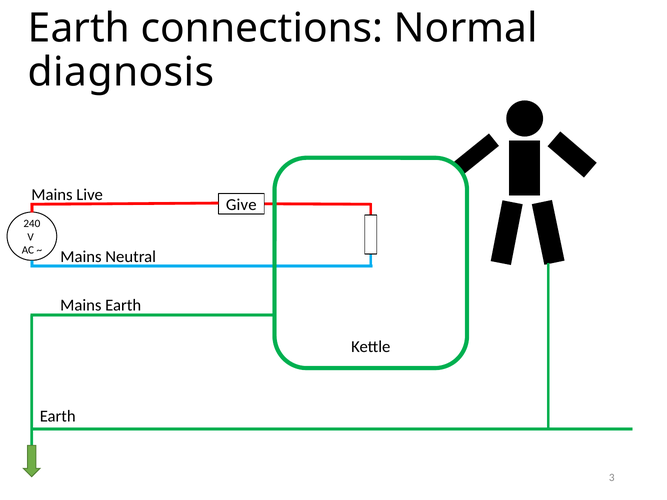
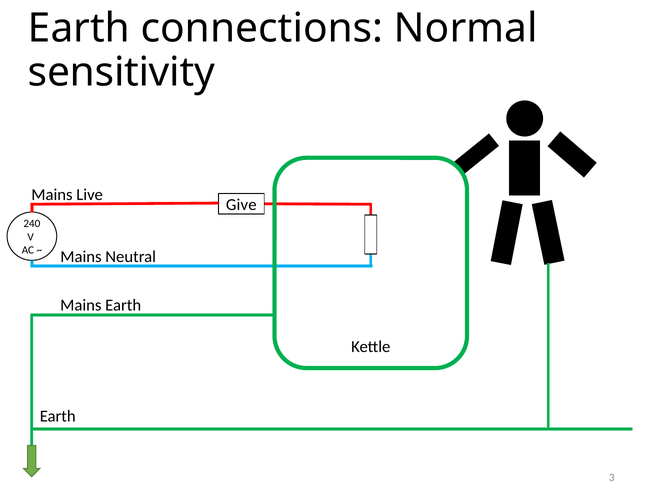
diagnosis: diagnosis -> sensitivity (121, 72)
